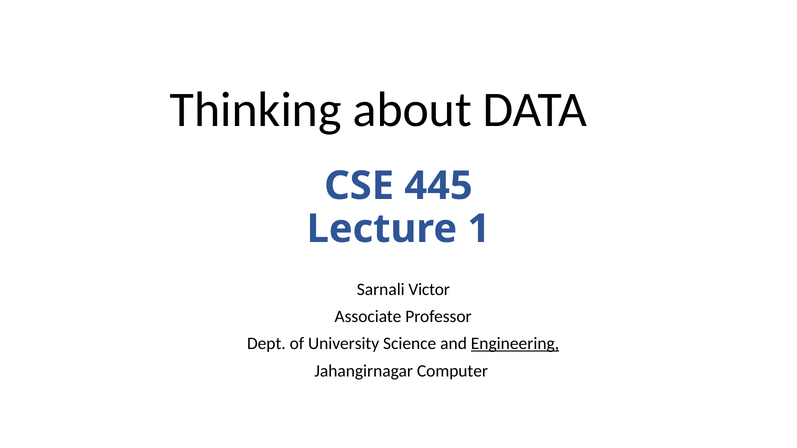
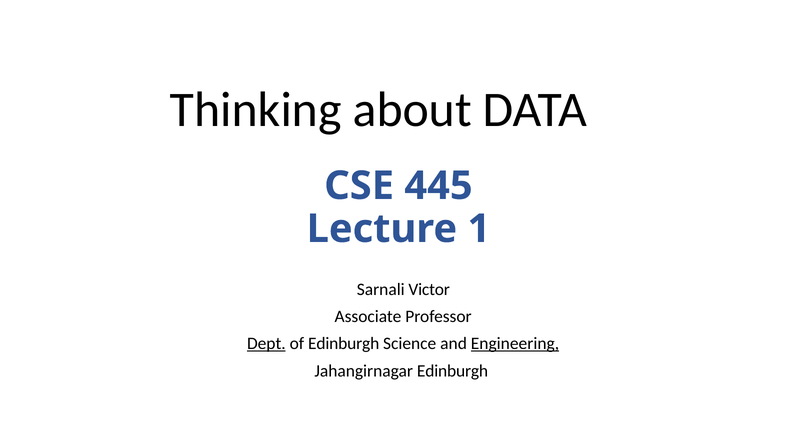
Dept underline: none -> present (266, 344)
of University: University -> Edinburgh (344, 344)
Jahangirnagar Computer: Computer -> Edinburgh (453, 371)
